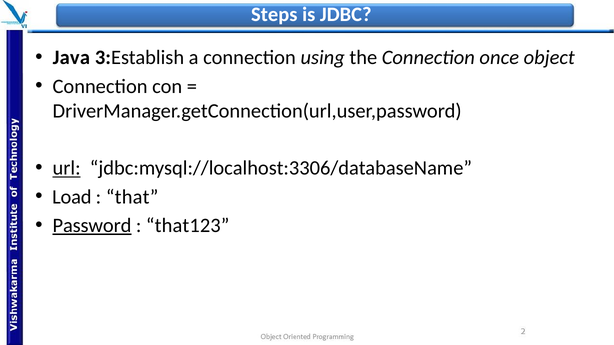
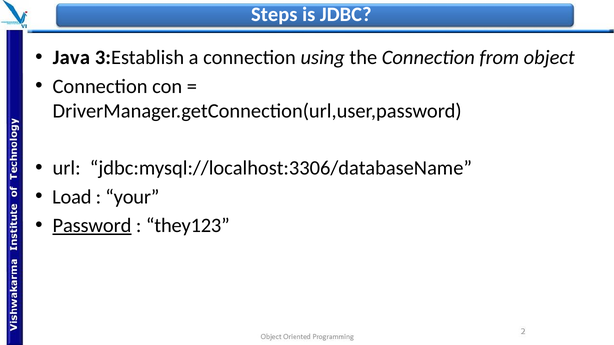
once: once -> from (499, 58)
url underline: present -> none (67, 168)
that: that -> your (132, 197)
that123: that123 -> they123 (188, 226)
